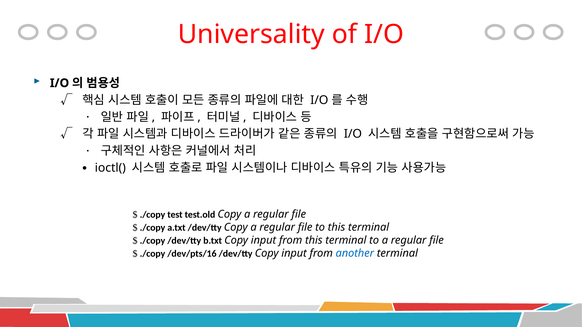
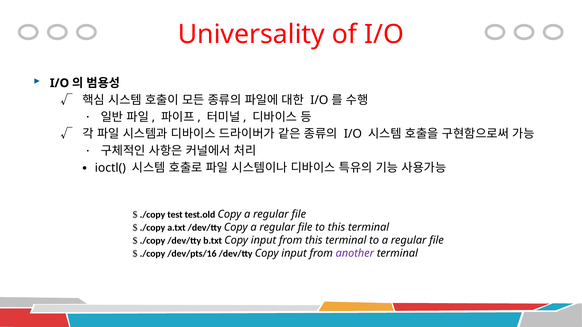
another colour: blue -> purple (355, 254)
